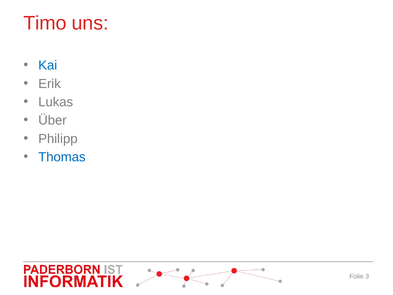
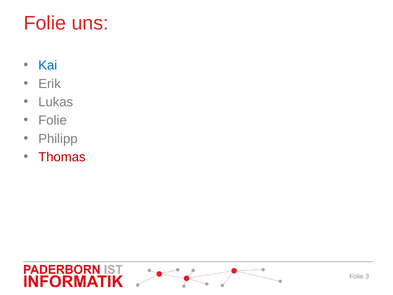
Timo: Timo -> Folie (45, 23)
Über: Über -> Folie (53, 120)
Thomas colour: blue -> red (62, 157)
